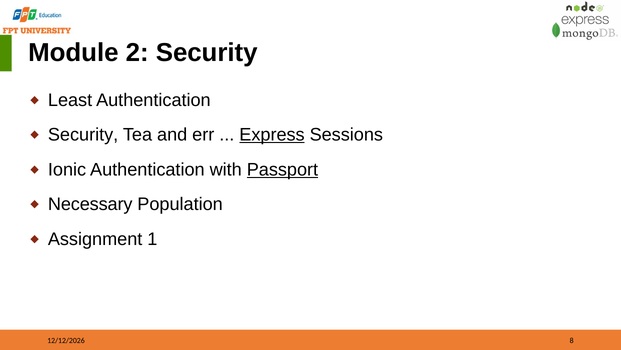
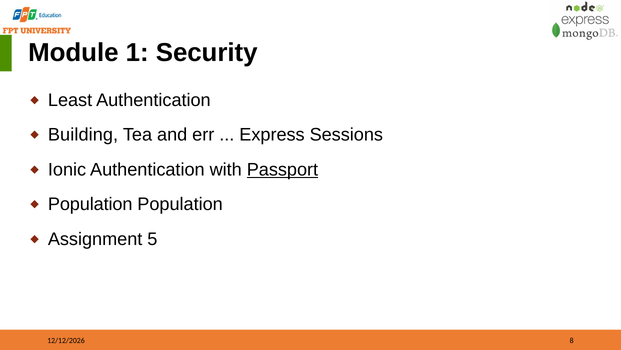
2: 2 -> 1 (137, 53)
Security: Security -> Building (83, 135)
Express underline: present -> none (272, 135)
Necessary: Necessary -> Population (90, 204)
1: 1 -> 5 (152, 239)
